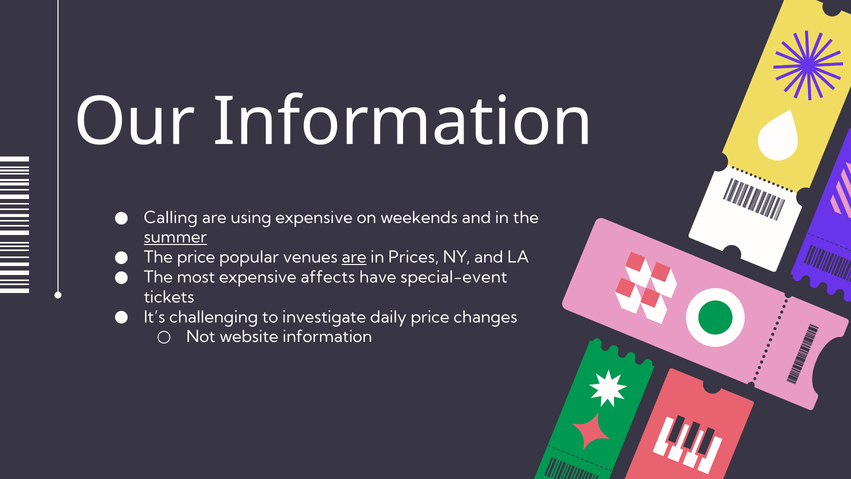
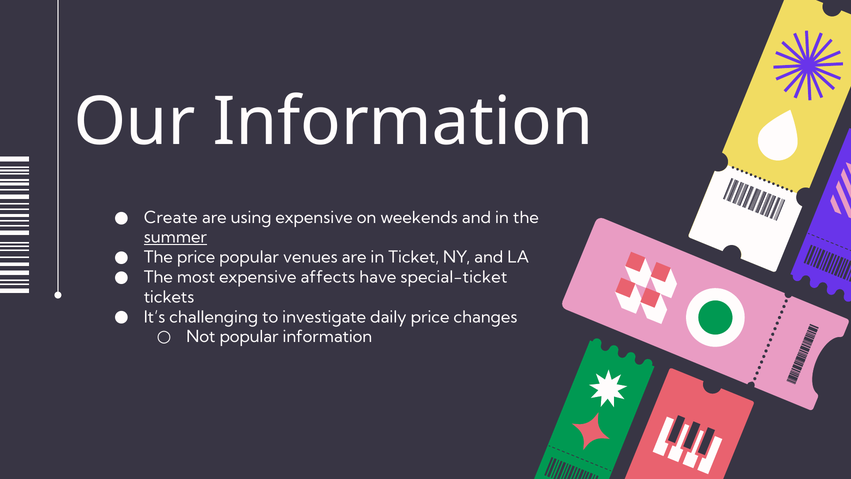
Calling: Calling -> Create (171, 218)
are underline: present -> none (354, 257)
Prices: Prices -> Ticket (414, 257)
special-event: special-event -> special-ticket (454, 277)
Not website: website -> popular (249, 337)
